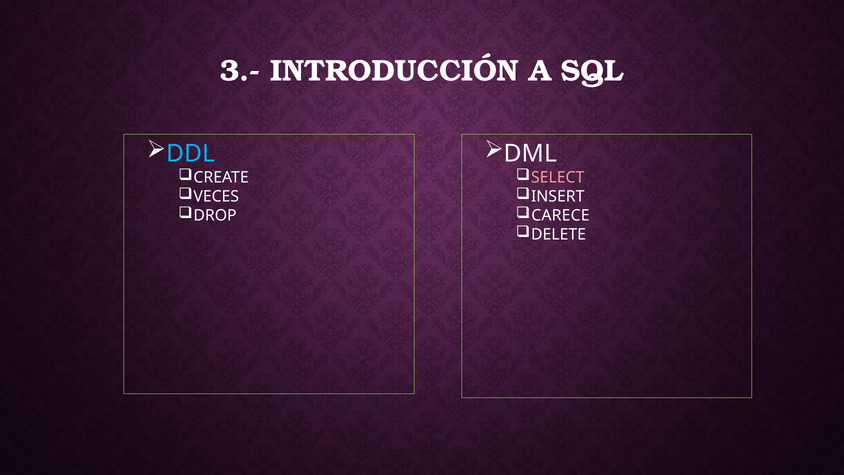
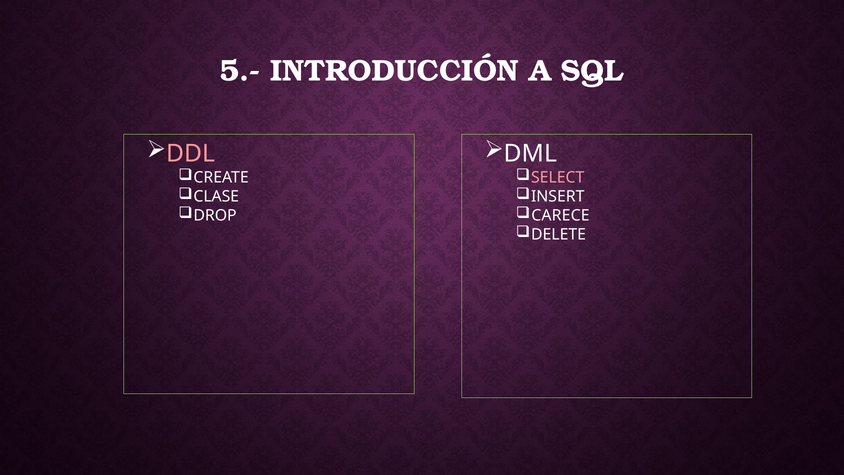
3.-: 3.- -> 5.- (240, 71)
DDL colour: light blue -> pink (191, 154)
VECES: VECES -> CLASE (216, 196)
